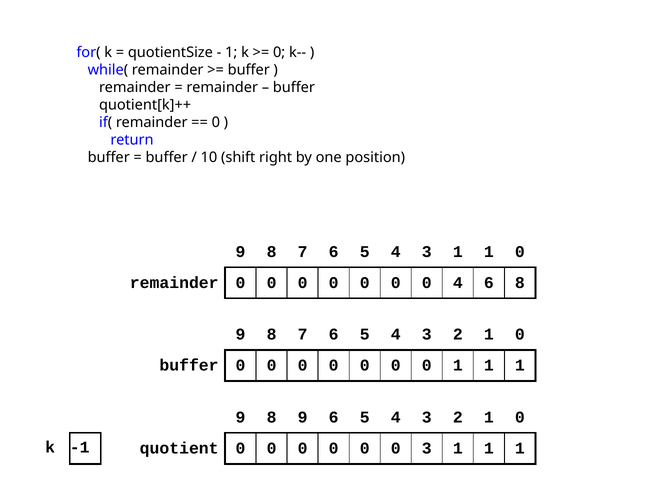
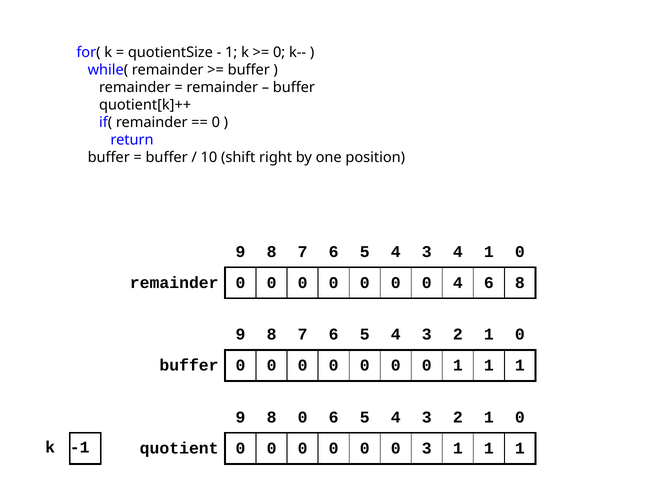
4 3 1: 1 -> 4 (458, 252)
9 8 9: 9 -> 0 (303, 417)
